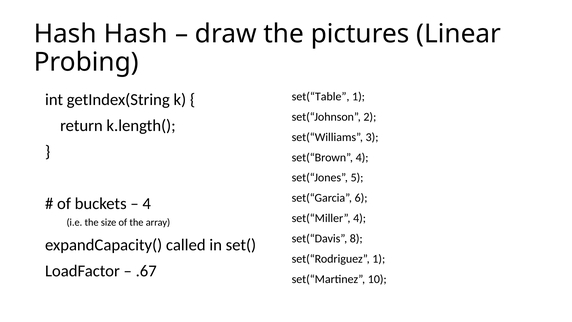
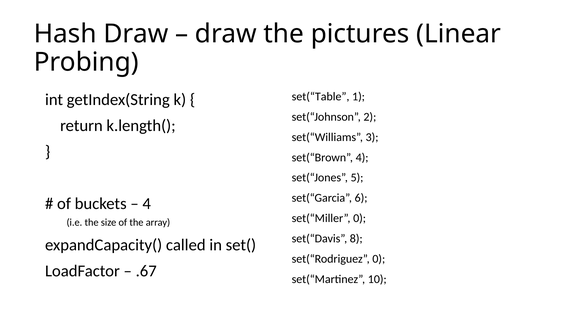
Hash Hash: Hash -> Draw (136, 34)
set(“Miller 4: 4 -> 0 (360, 218)
set(“Rodriguez 1: 1 -> 0 (379, 259)
